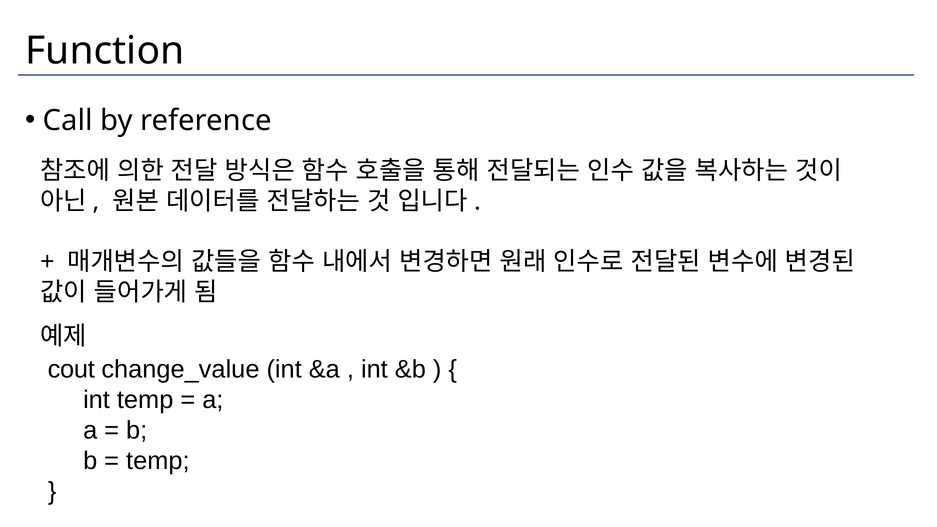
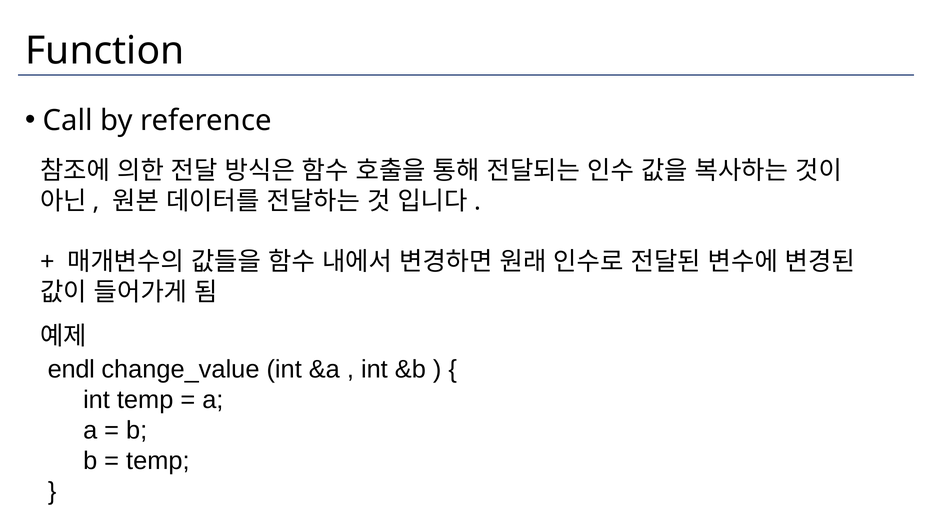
cout: cout -> endl (71, 370)
